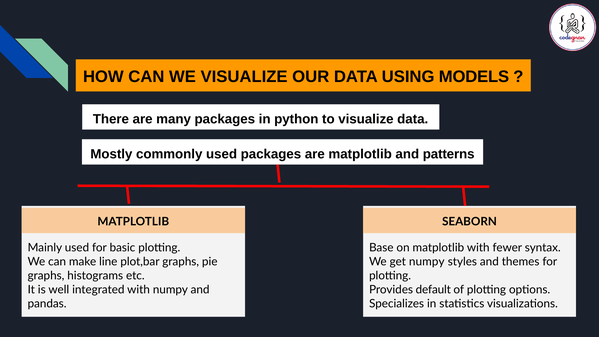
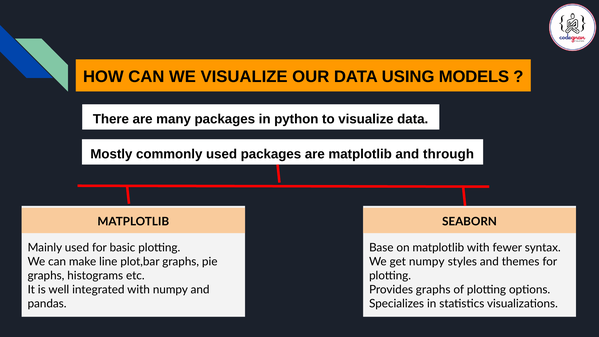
patterns: patterns -> through (449, 154)
Provides default: default -> graphs (433, 290)
